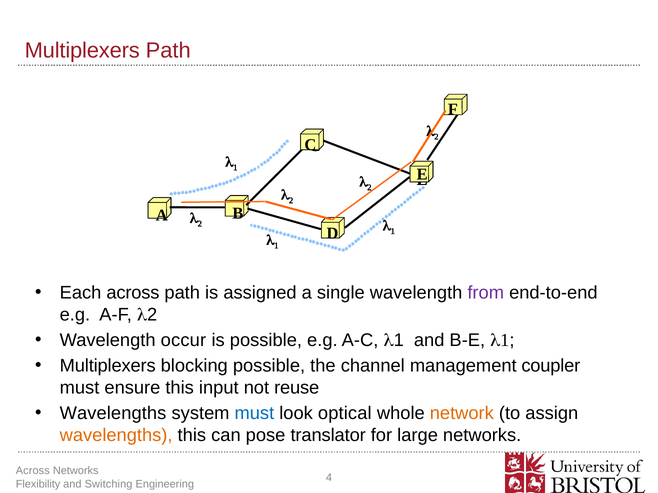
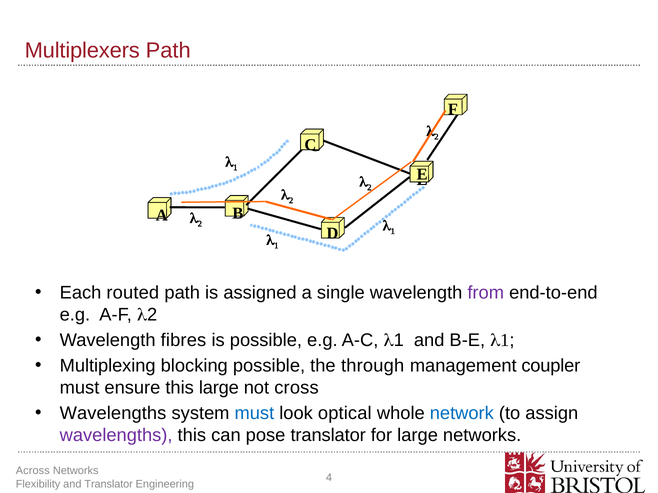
Each across: across -> routed (133, 293)
occur: occur -> fibres (183, 341)
Multiplexers: Multiplexers -> Multiplexing (108, 366)
channel: channel -> through (373, 366)
this input: input -> large (219, 388)
reuse: reuse -> cross (296, 388)
network colour: orange -> blue (462, 414)
wavelengths colour: orange -> purple (116, 436)
and Switching: Switching -> Translator (109, 484)
